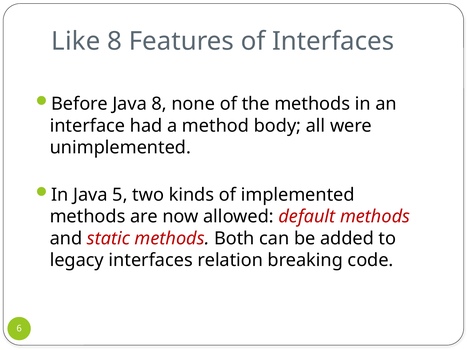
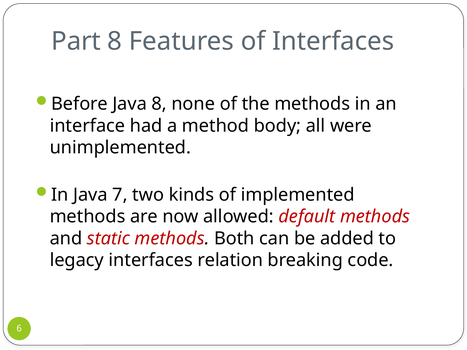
Like: Like -> Part (76, 41)
5: 5 -> 7 (120, 195)
